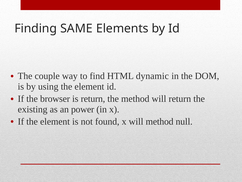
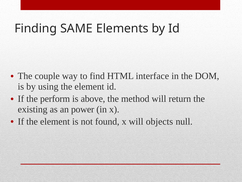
dynamic: dynamic -> interface (152, 76)
browser: browser -> perform (55, 99)
is return: return -> above (93, 99)
will method: method -> objects (159, 121)
